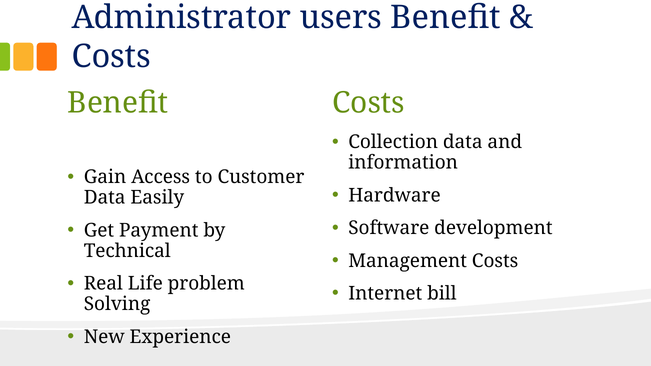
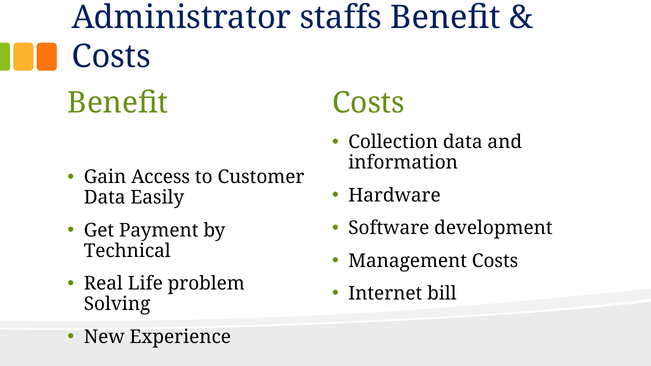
users: users -> staffs (341, 17)
